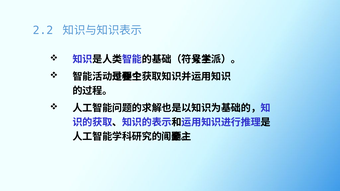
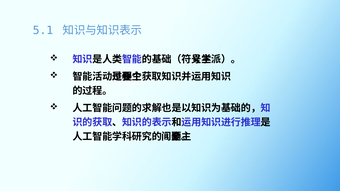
2.2: 2.2 -> 5.1 (43, 30)
